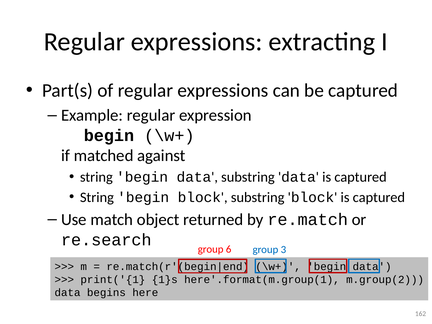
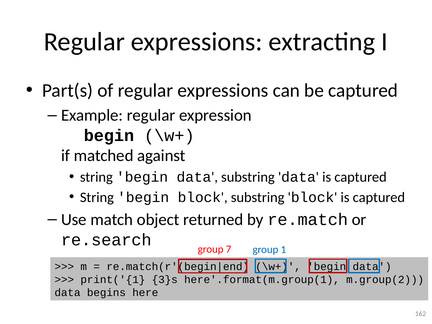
6: 6 -> 7 (229, 249)
3: 3 -> 1 (283, 250)
1}s: 1}s -> 3}s (165, 280)
